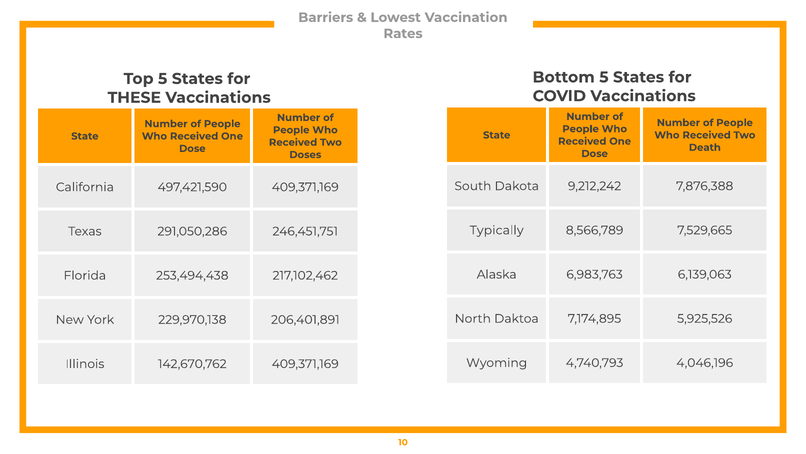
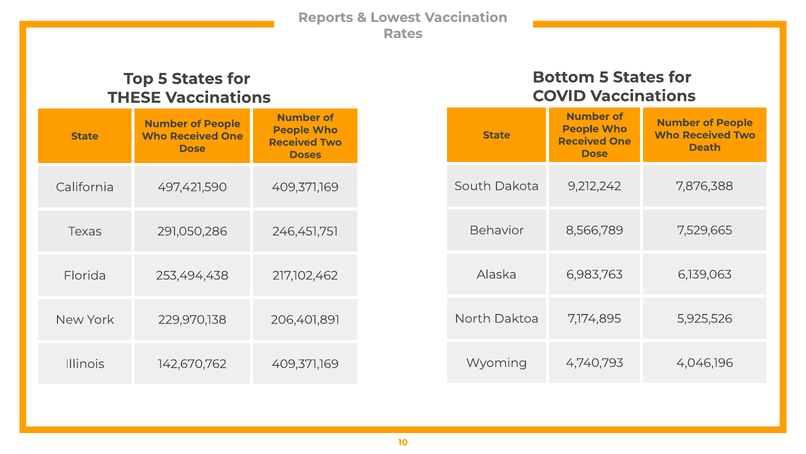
Barriers: Barriers -> Reports (326, 17)
Typically: Typically -> Behavior (497, 230)
